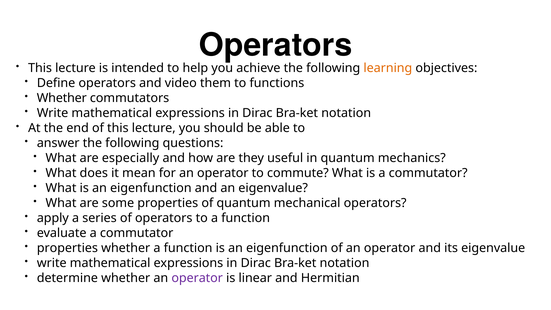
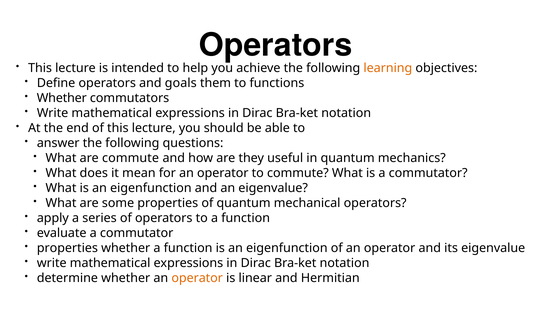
video: video -> goals (181, 83)
are especially: especially -> commute (131, 158)
operator colour: purple -> orange (197, 278)
